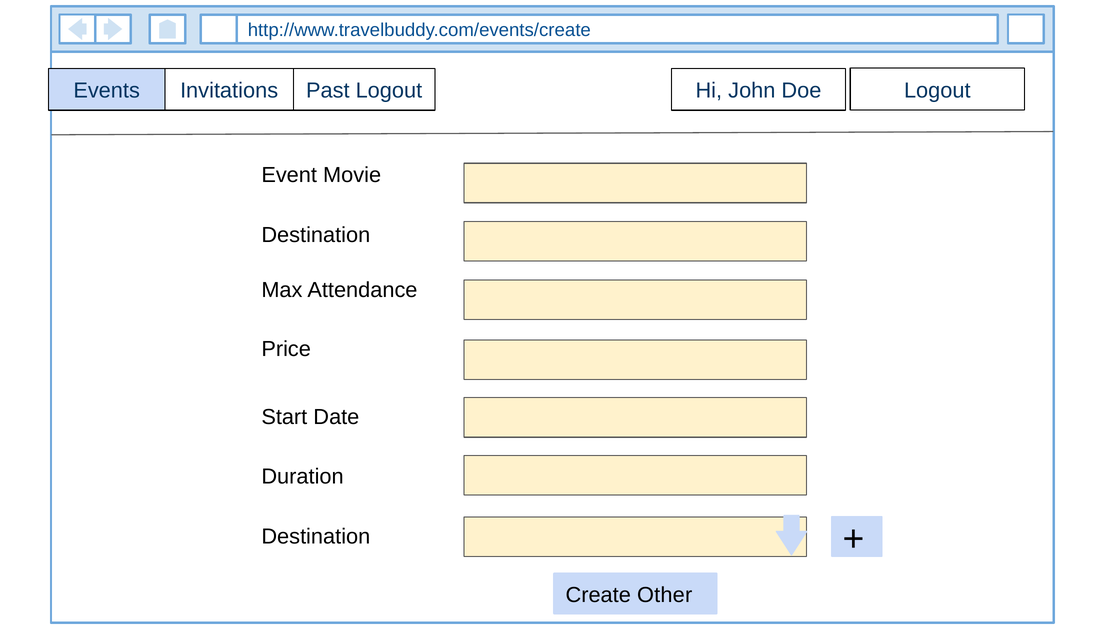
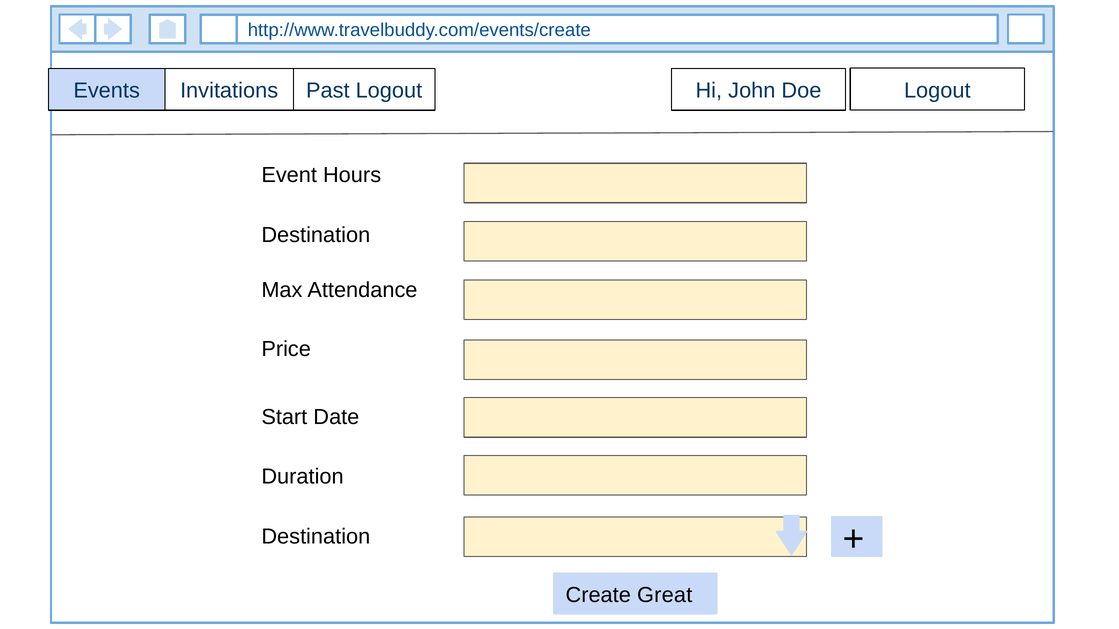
Movie: Movie -> Hours (352, 175)
Other: Other -> Great (665, 595)
